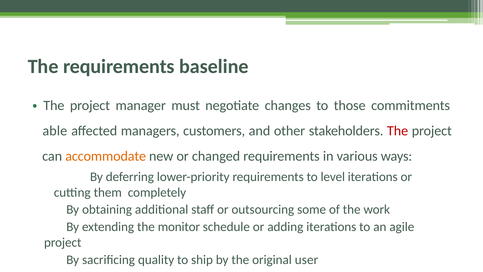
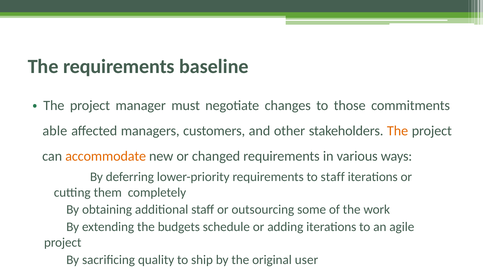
The colour: red -> orange (398, 131)
to level: level -> staff (333, 177)
monitor: monitor -> budgets (179, 227)
